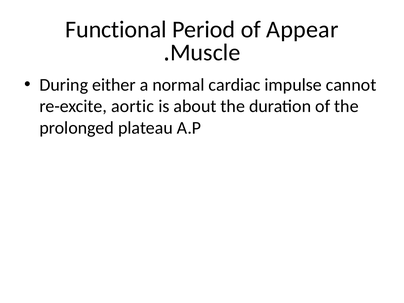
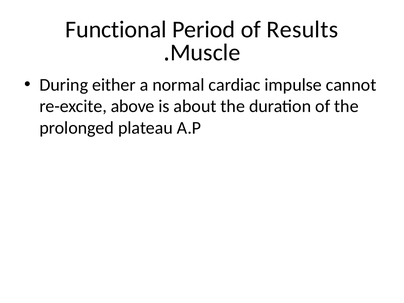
Appear: Appear -> Results (302, 29)
aortic: aortic -> above (133, 106)
